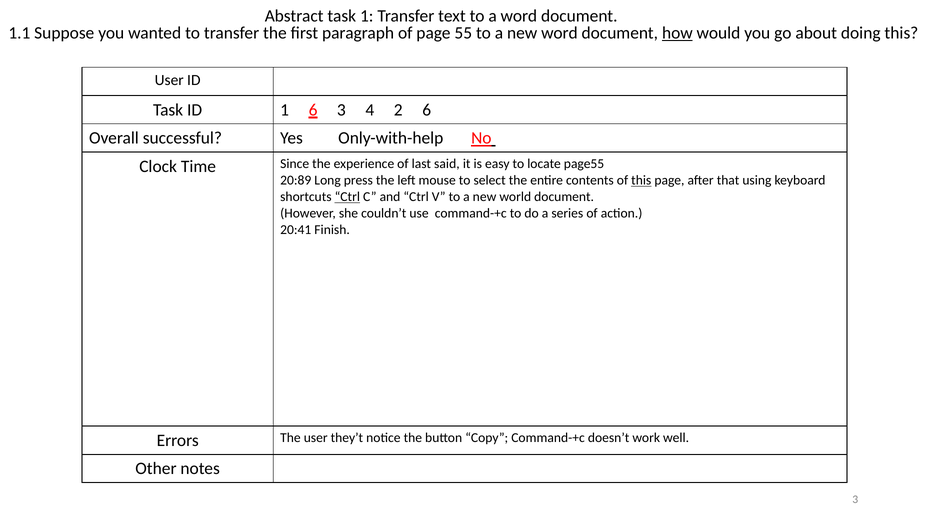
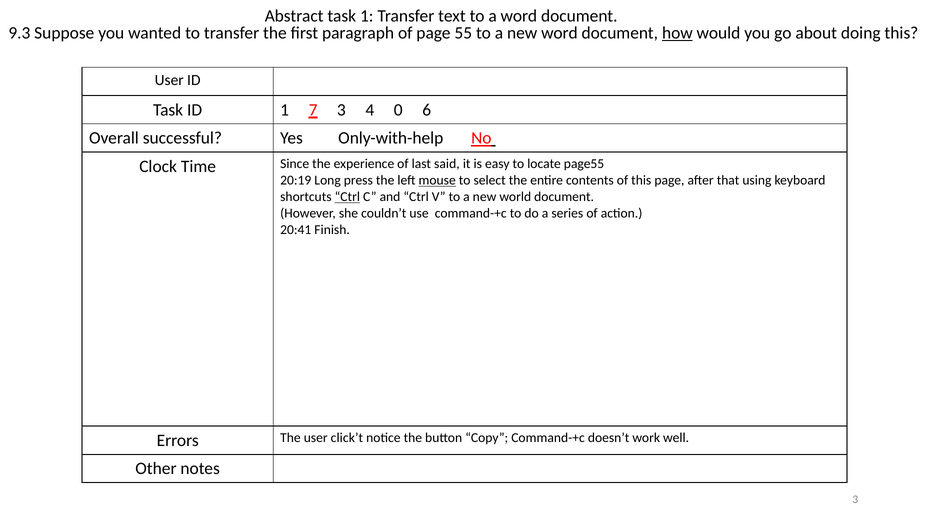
1.1: 1.1 -> 9.3 (19, 33)
1 6: 6 -> 7 (313, 110)
2: 2 -> 0 (398, 110)
20:89: 20:89 -> 20:19 (296, 180)
mouse underline: none -> present (437, 180)
this underline: present -> none (641, 180)
they’t: they’t -> click’t (347, 438)
